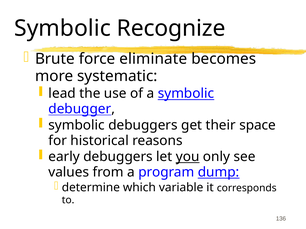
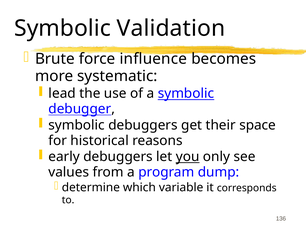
Recognize: Recognize -> Validation (171, 28)
eliminate: eliminate -> influence (153, 59)
dump underline: present -> none (219, 173)
